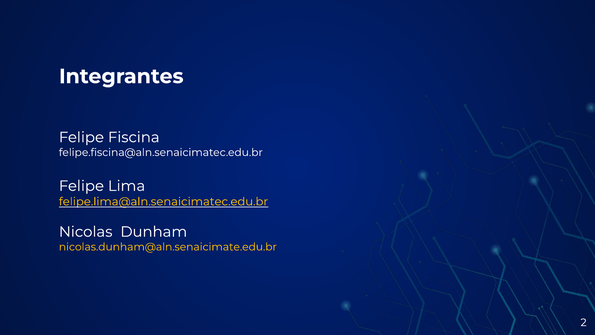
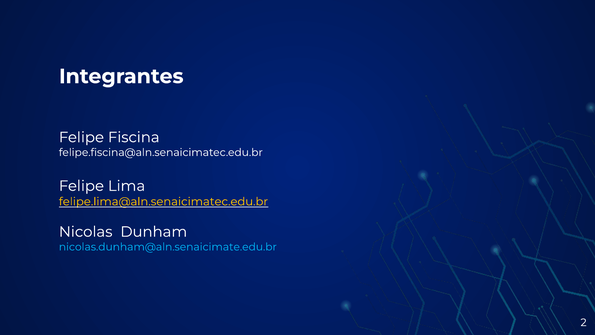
nicolas.dunham@aln.senaicimate.edu.br colour: yellow -> light blue (168, 247)
